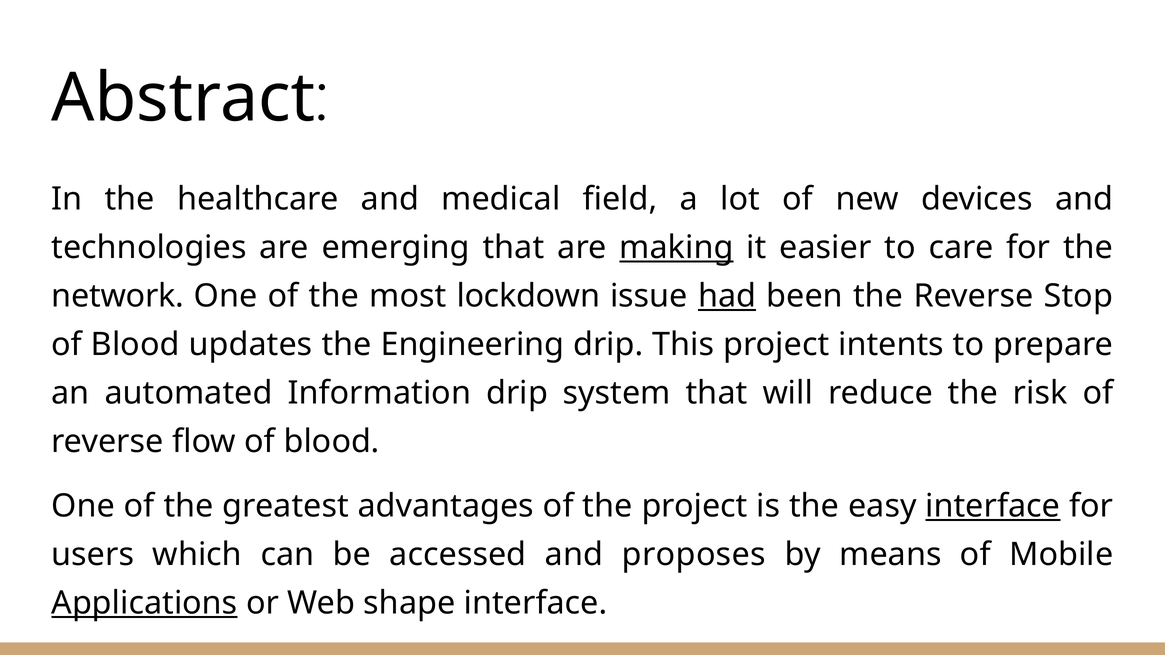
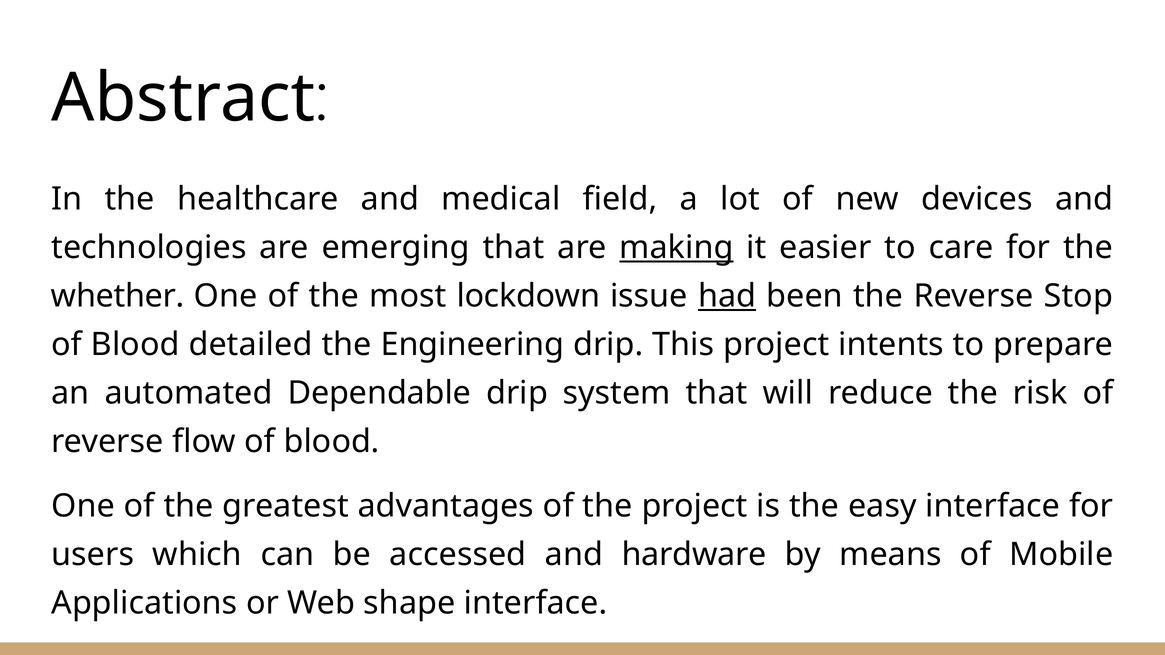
network: network -> whether (118, 296)
updates: updates -> detailed (250, 345)
Information: Information -> Dependable (379, 393)
interface underline: present -> none (993, 506)
proposes: proposes -> hardware (694, 555)
Applications underline: present -> none (144, 604)
